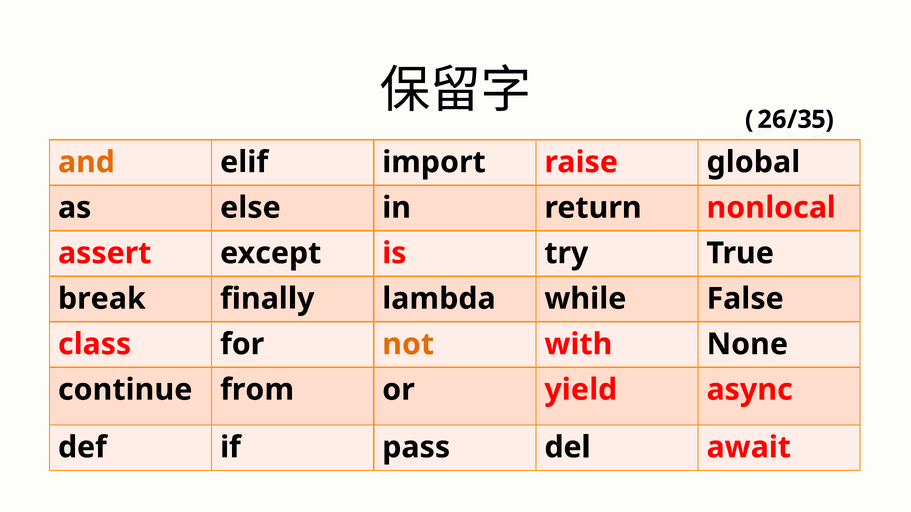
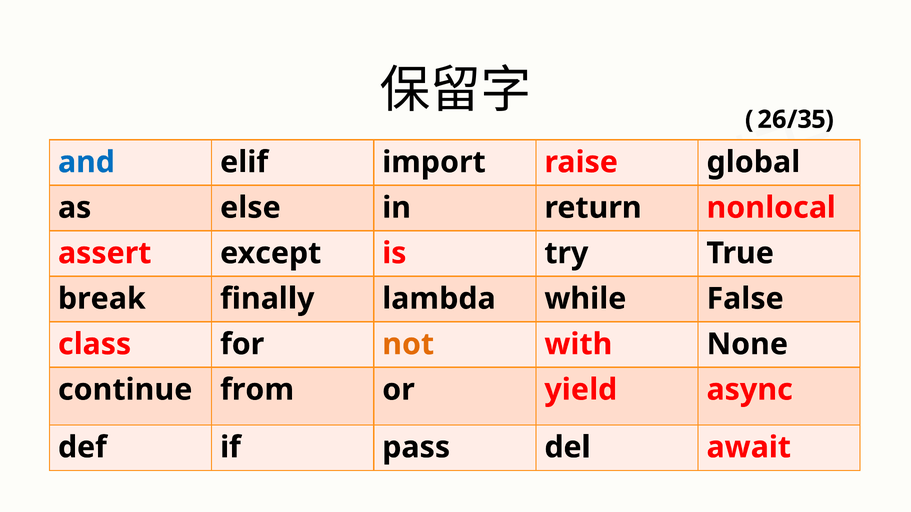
and colour: orange -> blue (86, 162)
